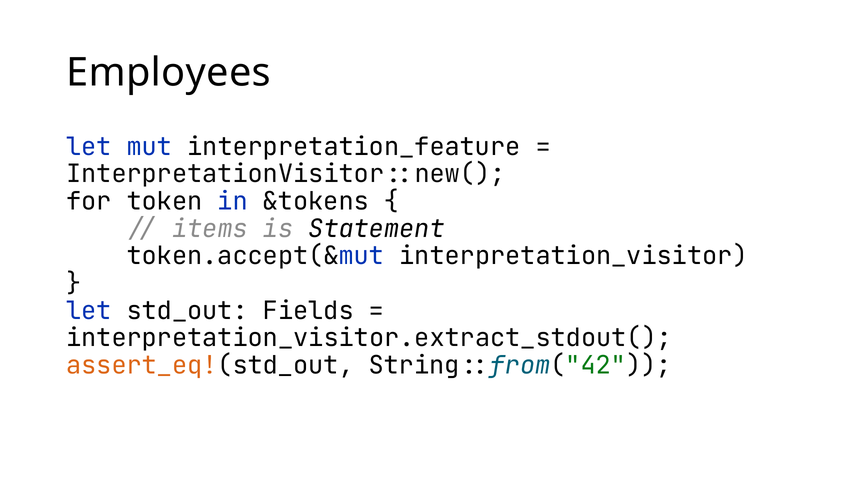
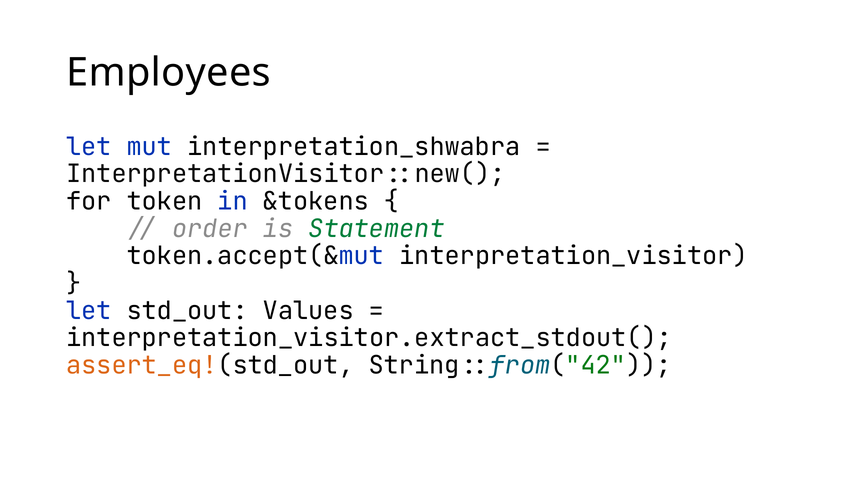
interpretation_feature: interpretation_feature -> interpretation_shwabra (354, 147)
items: items -> order (210, 229)
Statement colour: black -> green (377, 229)
Fields: Fields -> Values (308, 310)
